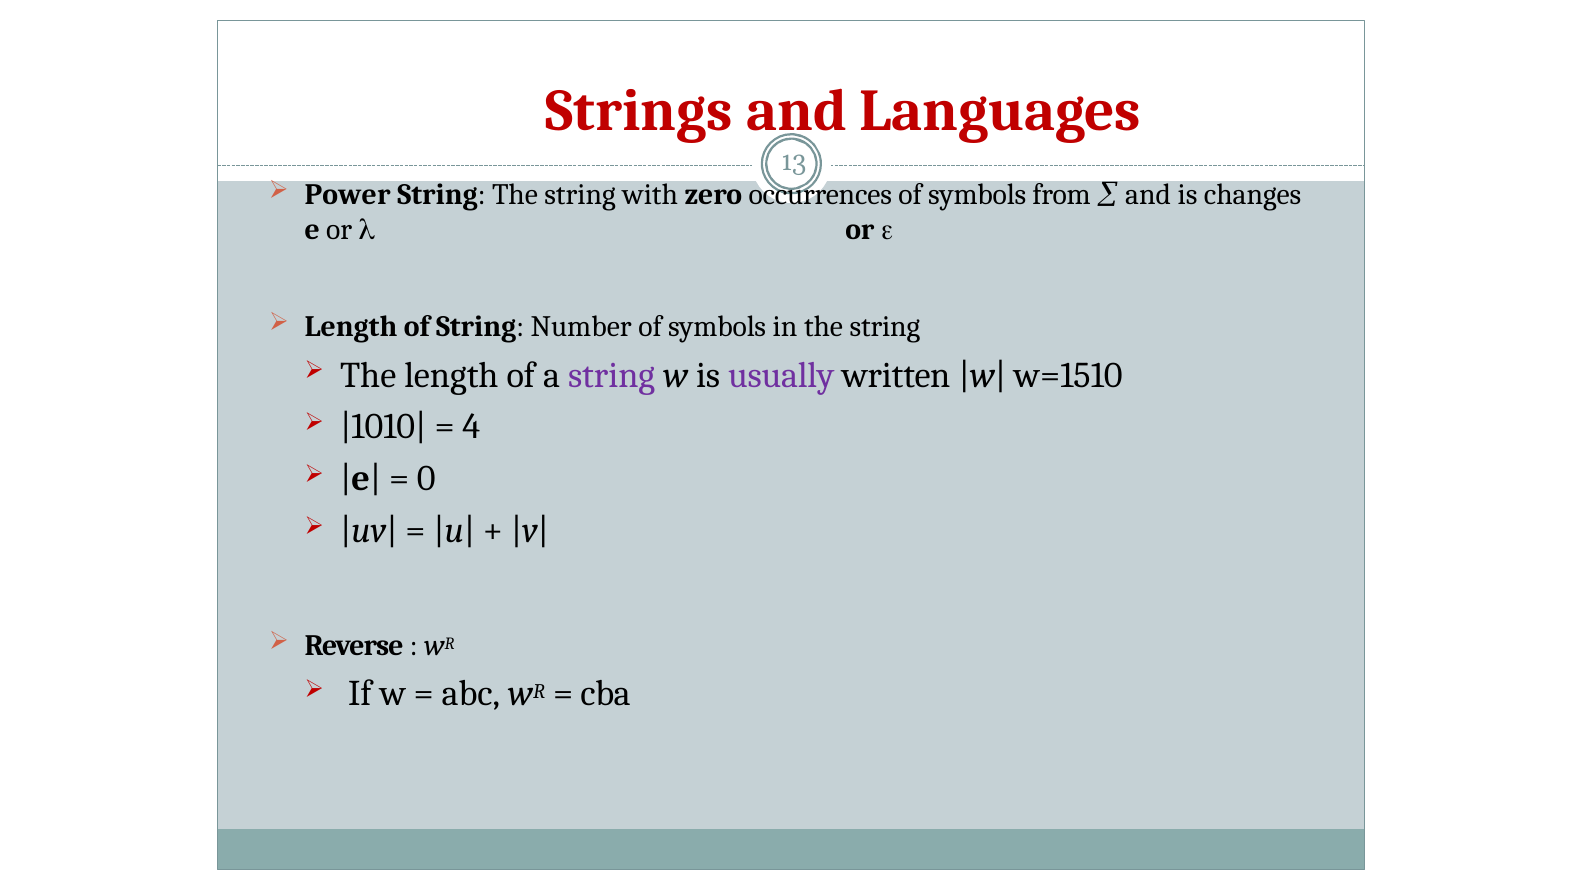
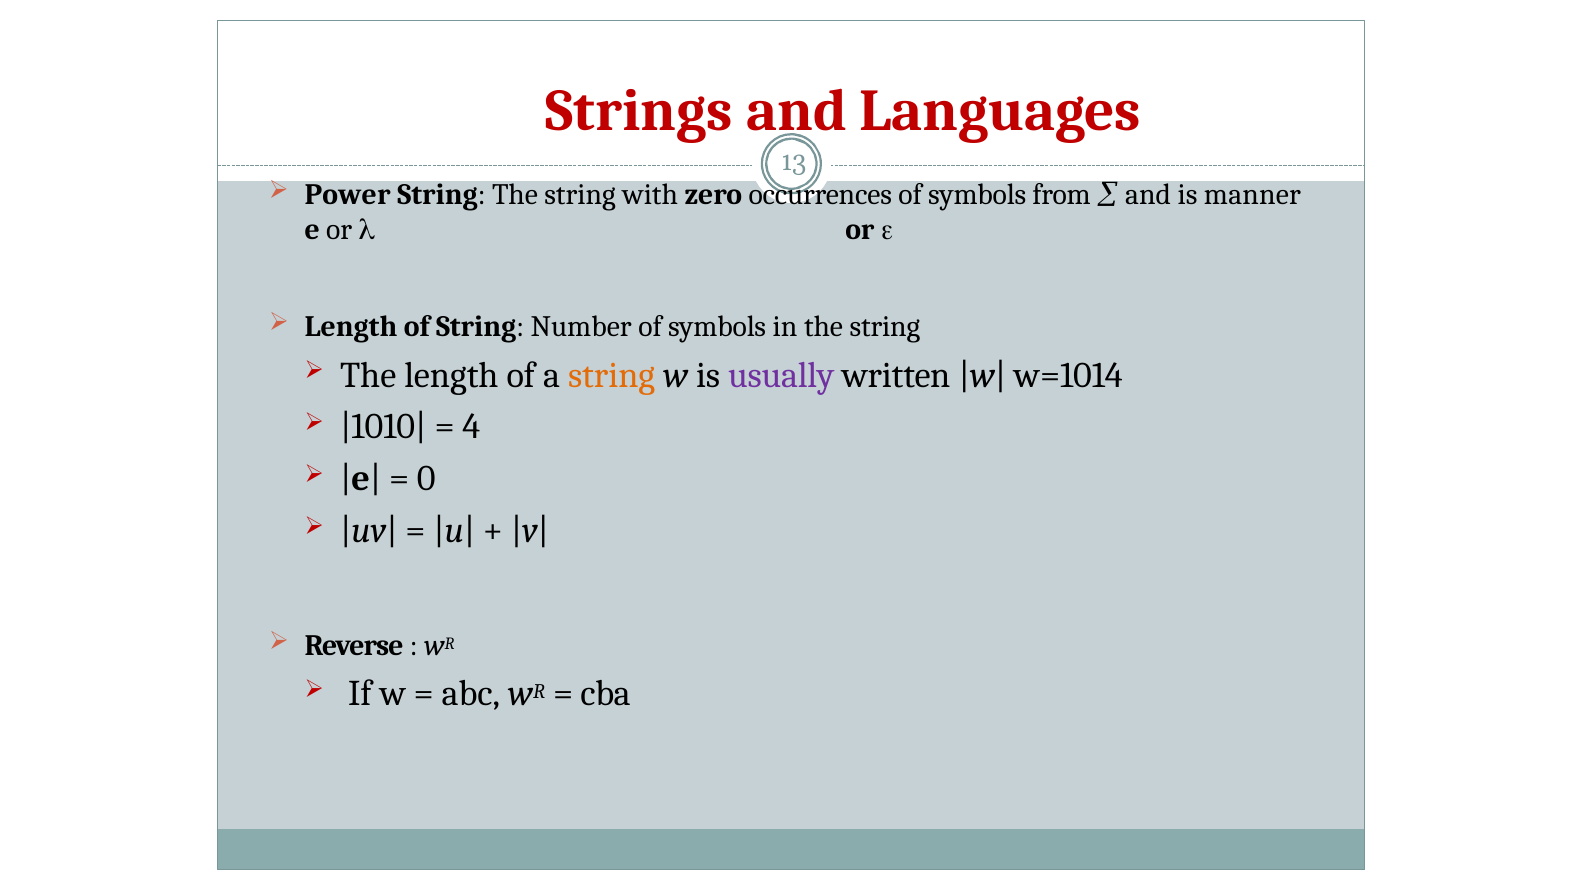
changes: changes -> manner (1252, 195)
string colour: purple -> orange (612, 376)
w=1510: w=1510 -> w=1014 (1068, 376)
